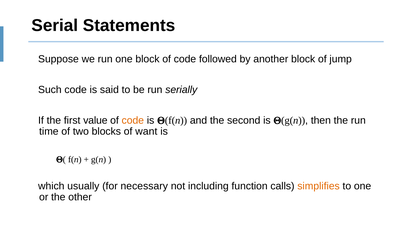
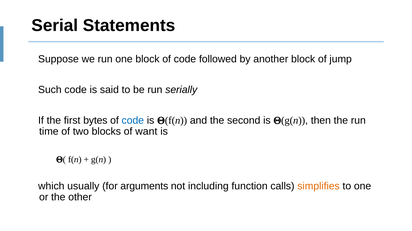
value: value -> bytes (95, 121)
code colour: orange -> blue (133, 121)
necessary: necessary -> arguments (144, 187)
